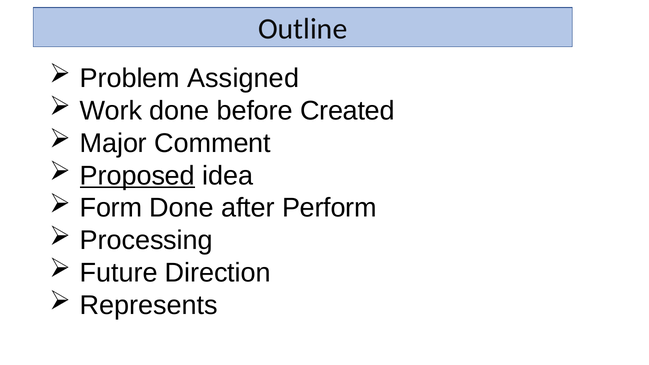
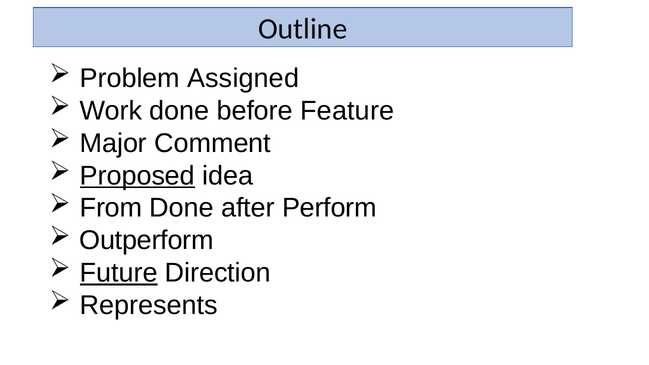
Created: Created -> Feature (347, 111)
Form: Form -> From (111, 208)
Processing: Processing -> Outperform (146, 241)
Future underline: none -> present (119, 273)
